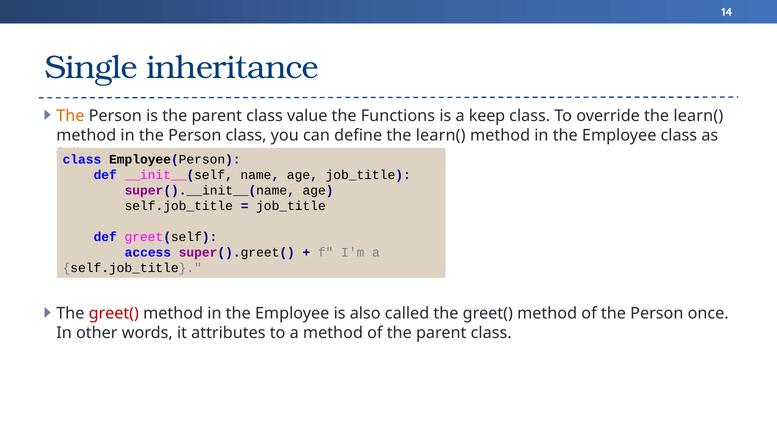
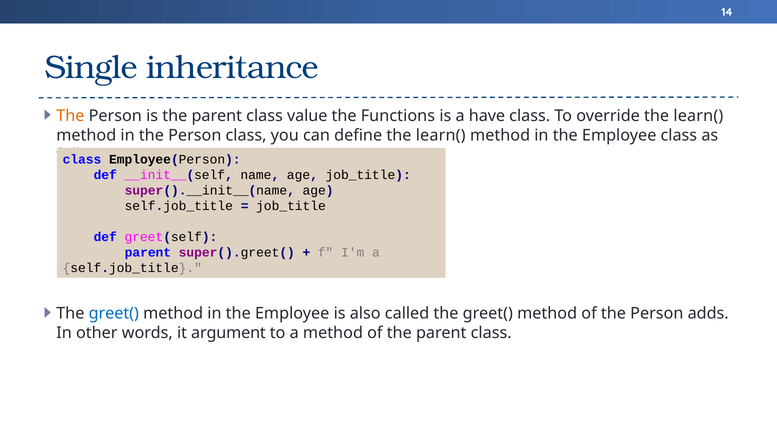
keep: keep -> have (487, 116)
access: access -> parent (148, 253)
greet( colour: red -> blue (114, 314)
once: once -> adds (708, 314)
attributes: attributes -> argument (228, 333)
